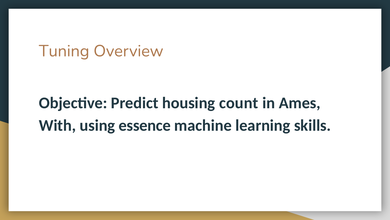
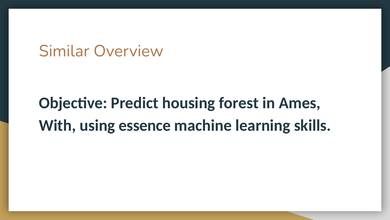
Tuning: Tuning -> Similar (64, 51)
count: count -> forest (239, 103)
